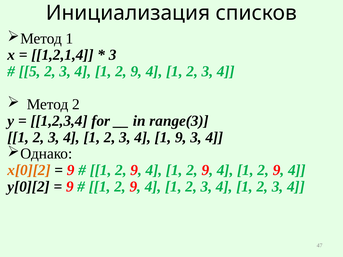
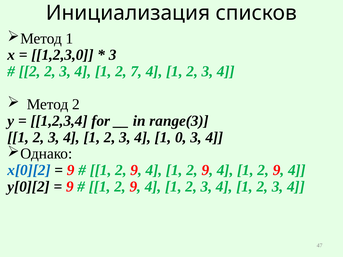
1,2,1,4: 1,2,1,4 -> 1,2,3,0 (63, 55)
5: 5 -> 2 (30, 71)
9: 9 -> 7 (136, 71)
1 9: 9 -> 0 (181, 137)
x[0][2 colour: orange -> blue (29, 170)
